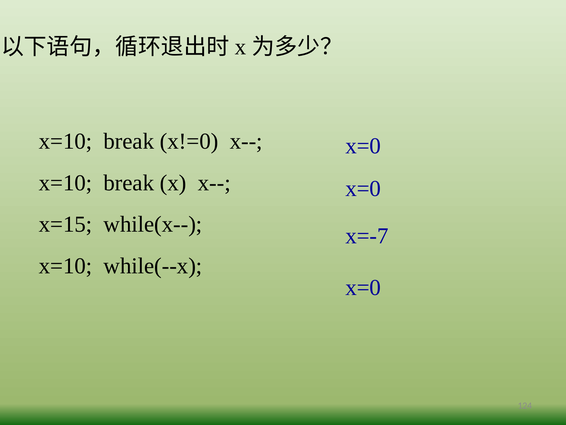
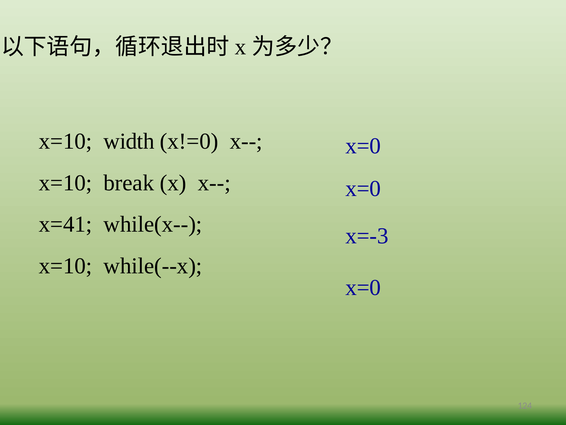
break: break -> width (129, 141)
x=15: x=15 -> x=41 (66, 224)
x=-7: x=-7 -> x=-3 (367, 236)
